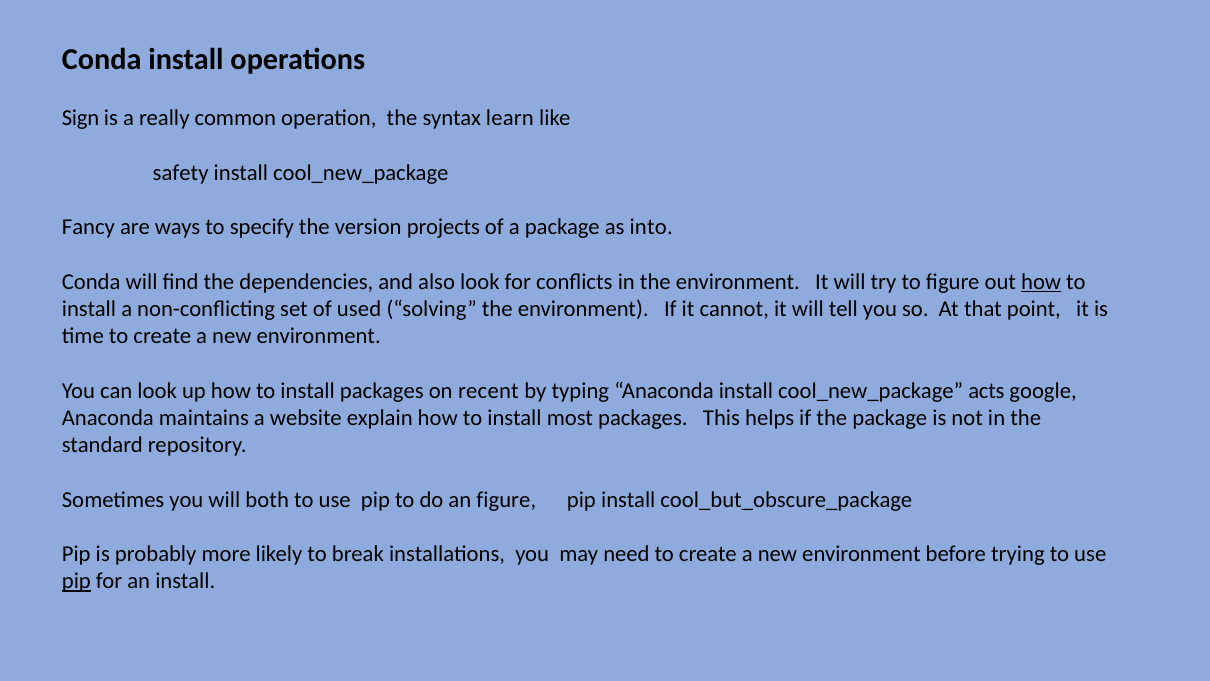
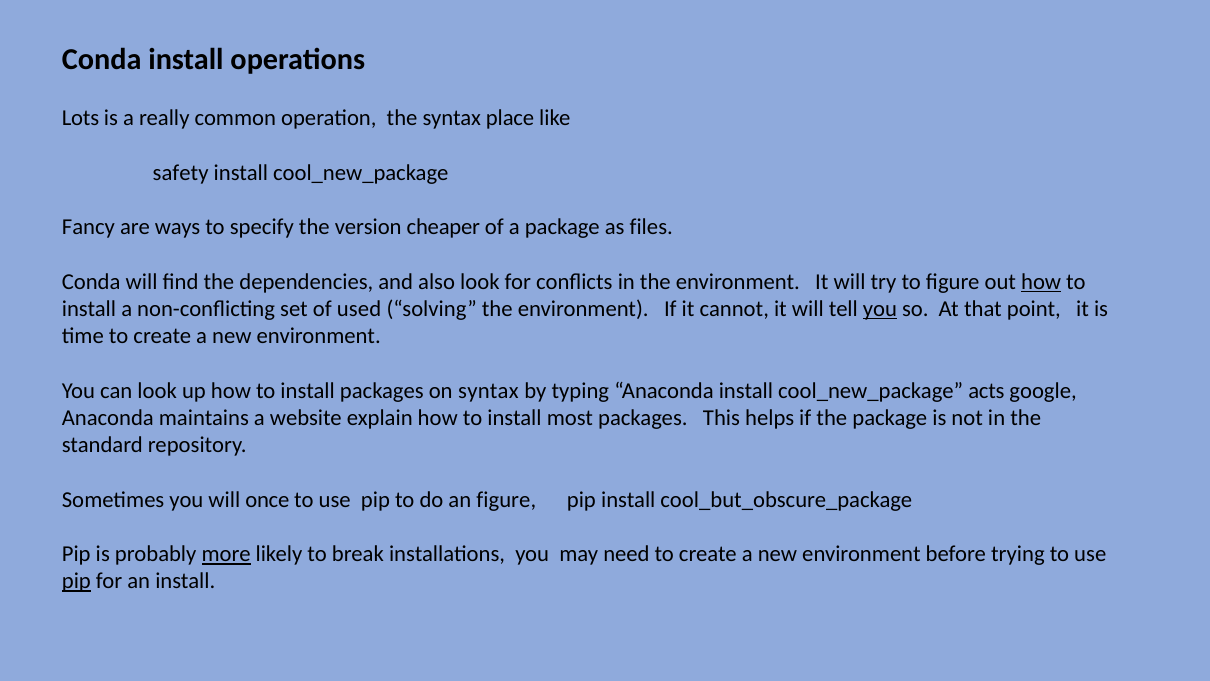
Sign: Sign -> Lots (81, 118)
learn: learn -> place (510, 118)
projects: projects -> cheaper (443, 227)
into: into -> files (651, 227)
you underline: none -> present (880, 309)
on recent: recent -> syntax (488, 390)
both: both -> once (267, 499)
more underline: none -> present (226, 554)
